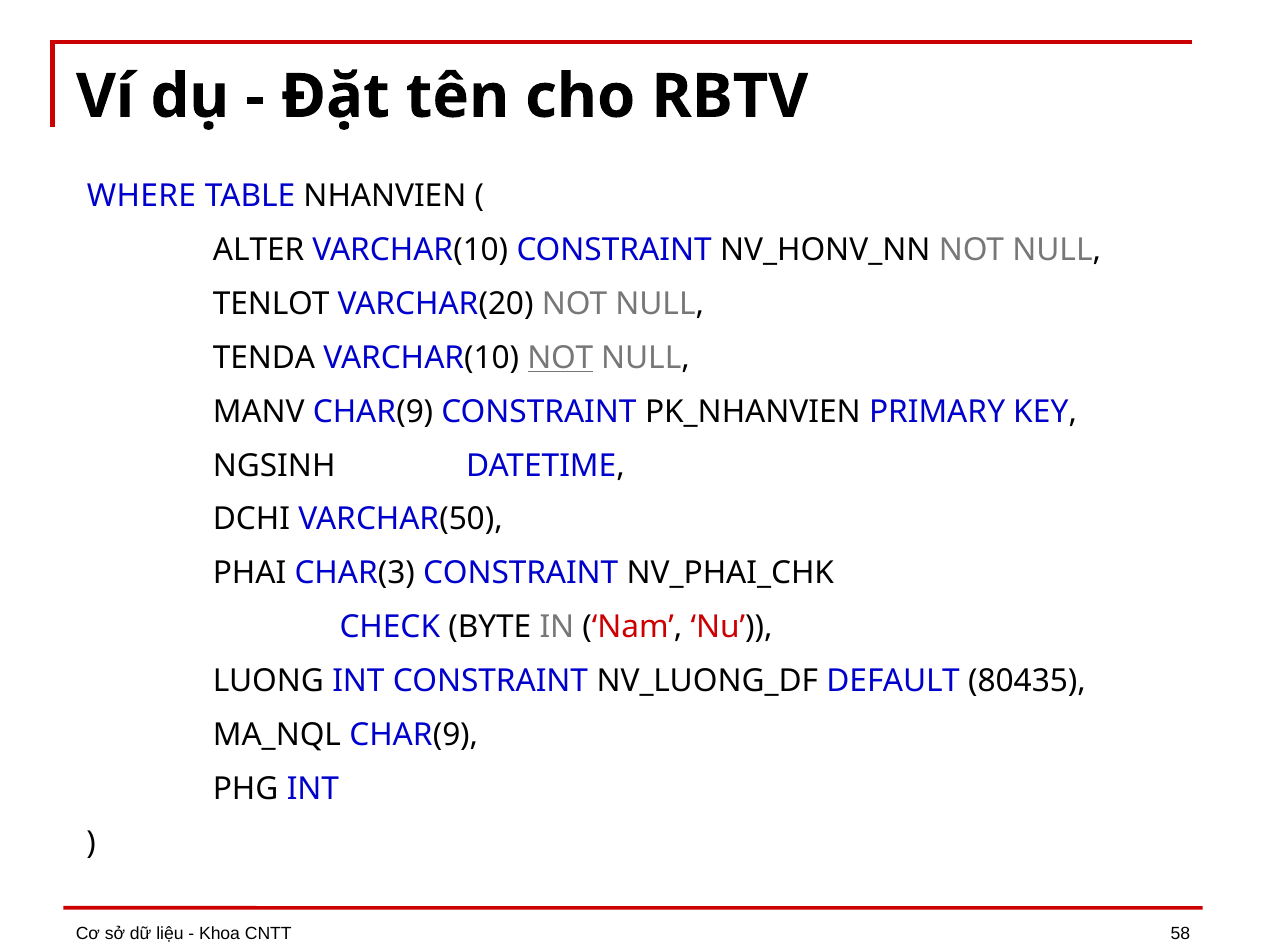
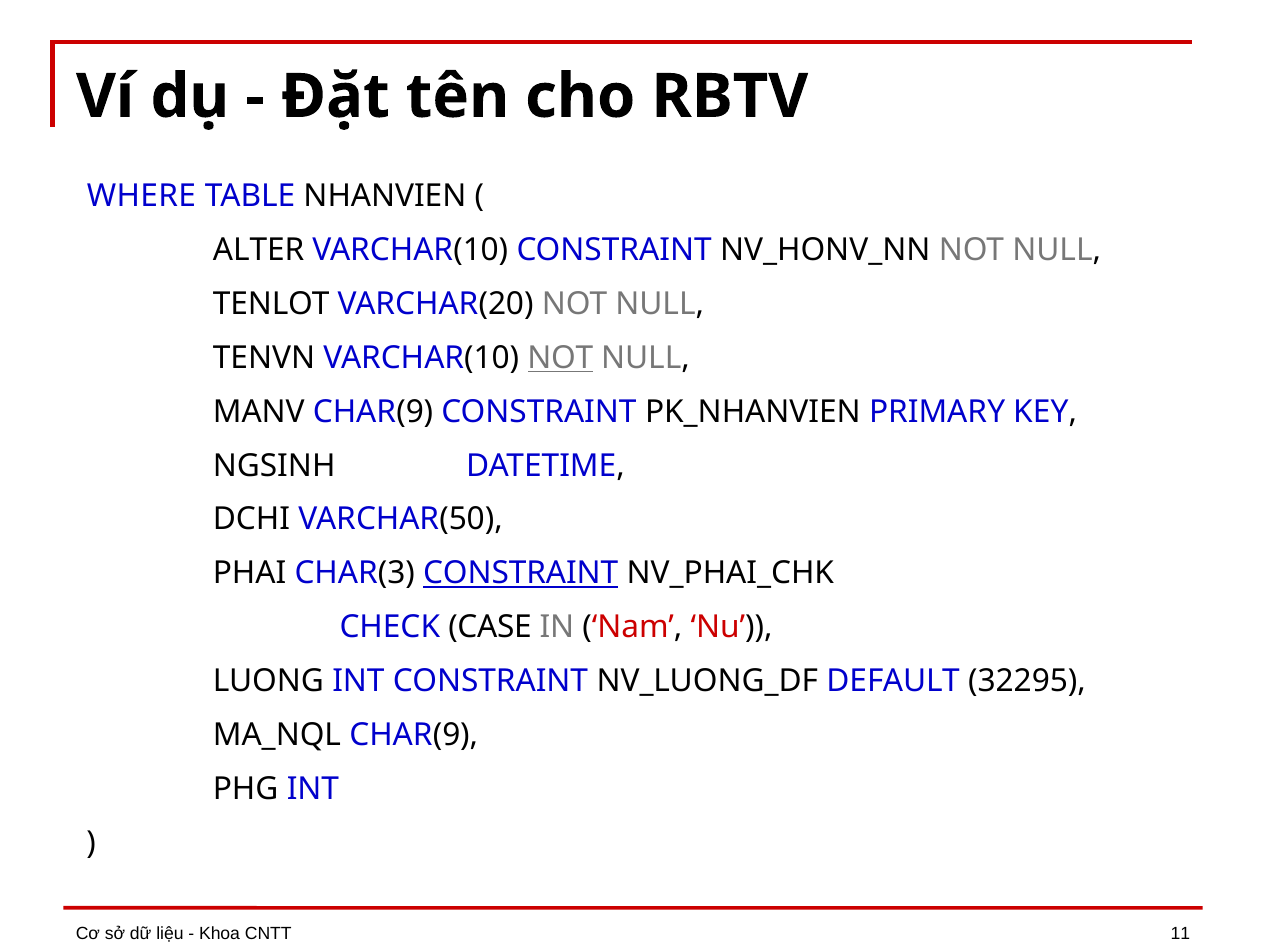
TENDA: TENDA -> TENVN (264, 358)
CONSTRAINT underline: none -> present (521, 573)
BYTE: BYTE -> CASE (490, 627)
80435: 80435 -> 32295 (1027, 681)
58: 58 -> 11 (1180, 933)
